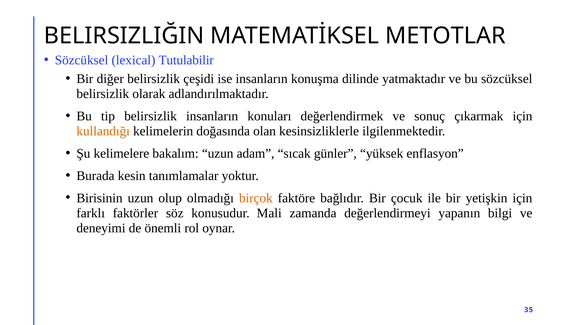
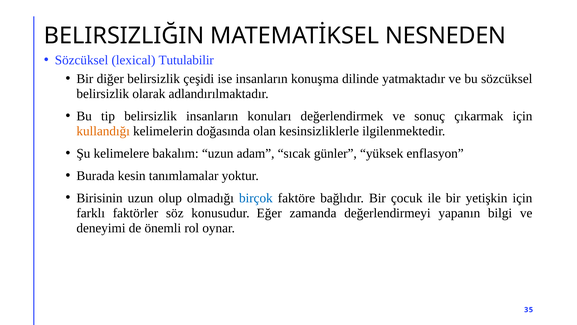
METOTLAR: METOTLAR -> NESNEDEN (446, 36)
birçok colour: orange -> blue (256, 198)
Mali: Mali -> Eğer (269, 213)
